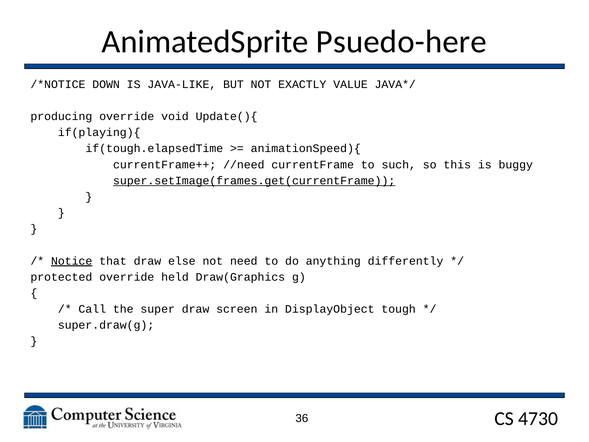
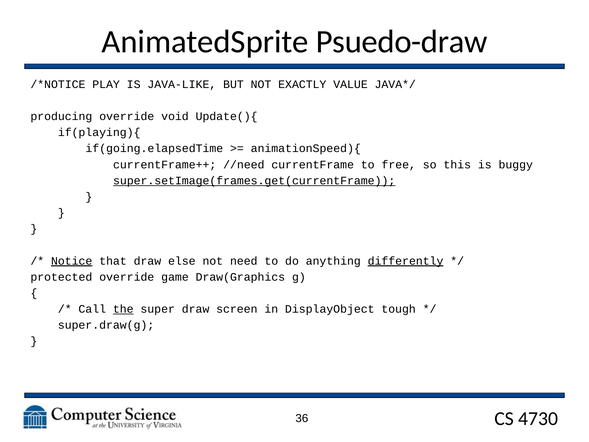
Psuedo-here: Psuedo-here -> Psuedo-draw (402, 42)
DOWN: DOWN -> PLAY (106, 84)
if(tough.elapsedTime: if(tough.elapsedTime -> if(going.elapsedTime (154, 148)
such: such -> free (399, 164)
differently underline: none -> present (406, 261)
held: held -> game (175, 277)
the underline: none -> present (123, 309)
